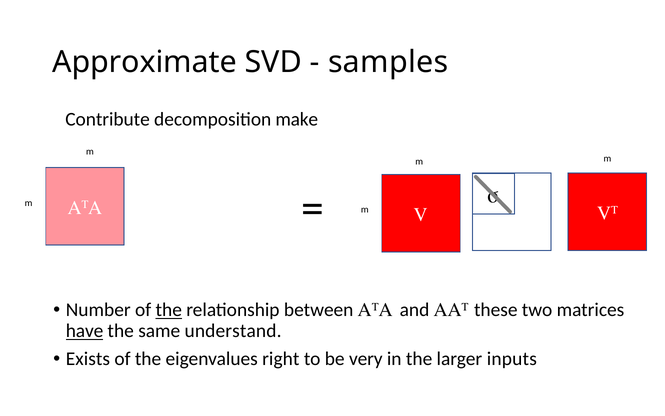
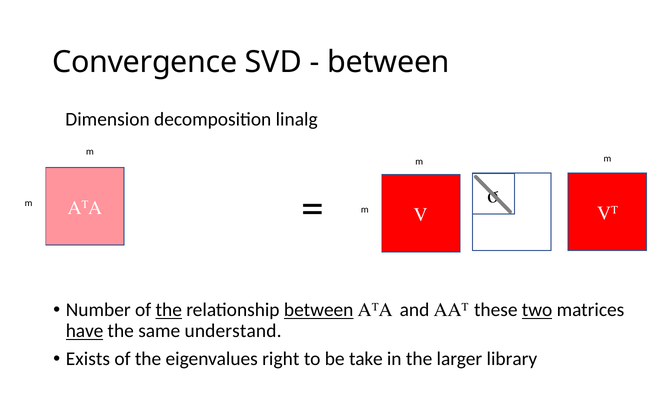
Approximate: Approximate -> Convergence (145, 62)
samples: samples -> between (389, 62)
Contribute: Contribute -> Dimension (108, 119)
make: make -> linalg (297, 119)
between underline: none -> present (319, 310)
two underline: none -> present (537, 310)
very: very -> take (366, 359)
inputs: inputs -> library (512, 359)
